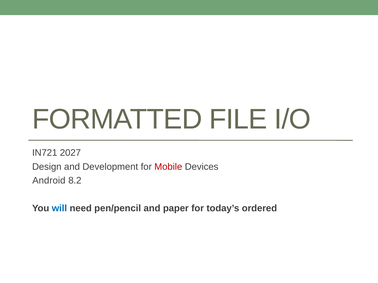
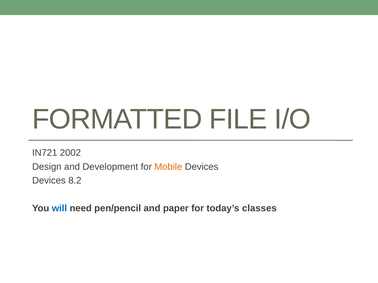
2027: 2027 -> 2002 (70, 153)
Mobile colour: red -> orange (168, 167)
Android: Android -> Devices (49, 181)
ordered: ordered -> classes (259, 209)
